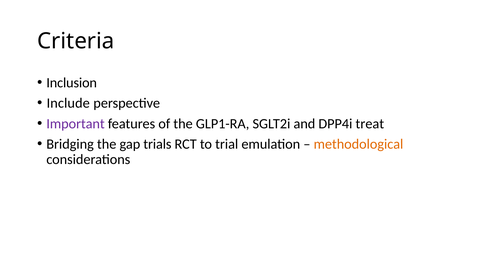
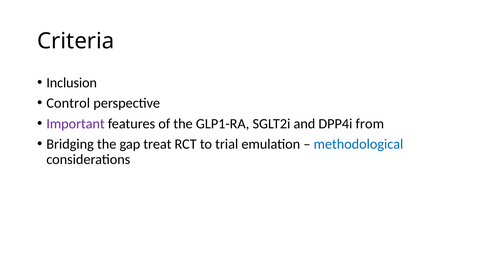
Include: Include -> Control (68, 103)
treat: treat -> from (370, 123)
trials: trials -> treat (157, 144)
methodological colour: orange -> blue (358, 144)
